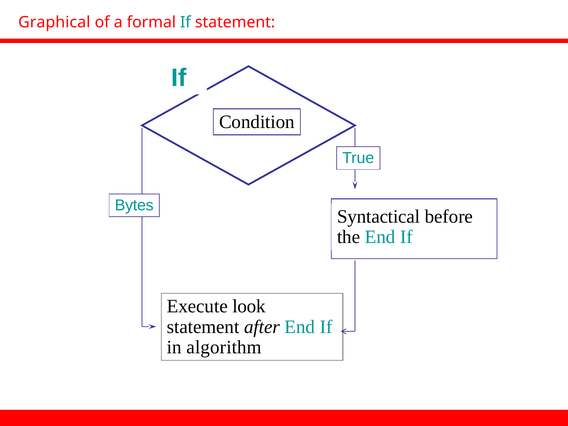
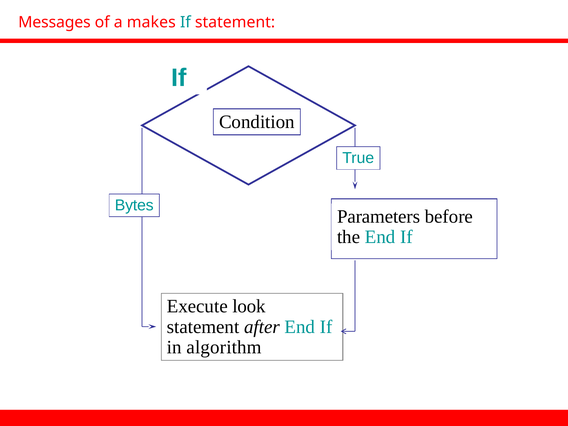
Graphical: Graphical -> Messages (54, 22)
formal: formal -> makes (151, 22)
Syntactical: Syntactical -> Parameters (379, 216)
